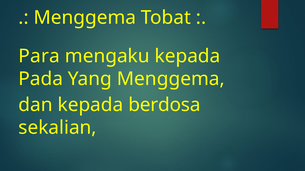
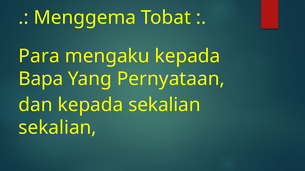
Pada: Pada -> Bapa (41, 79)
Yang Menggema: Menggema -> Pernyataan (171, 79)
kepada berdosa: berdosa -> sekalian (164, 105)
